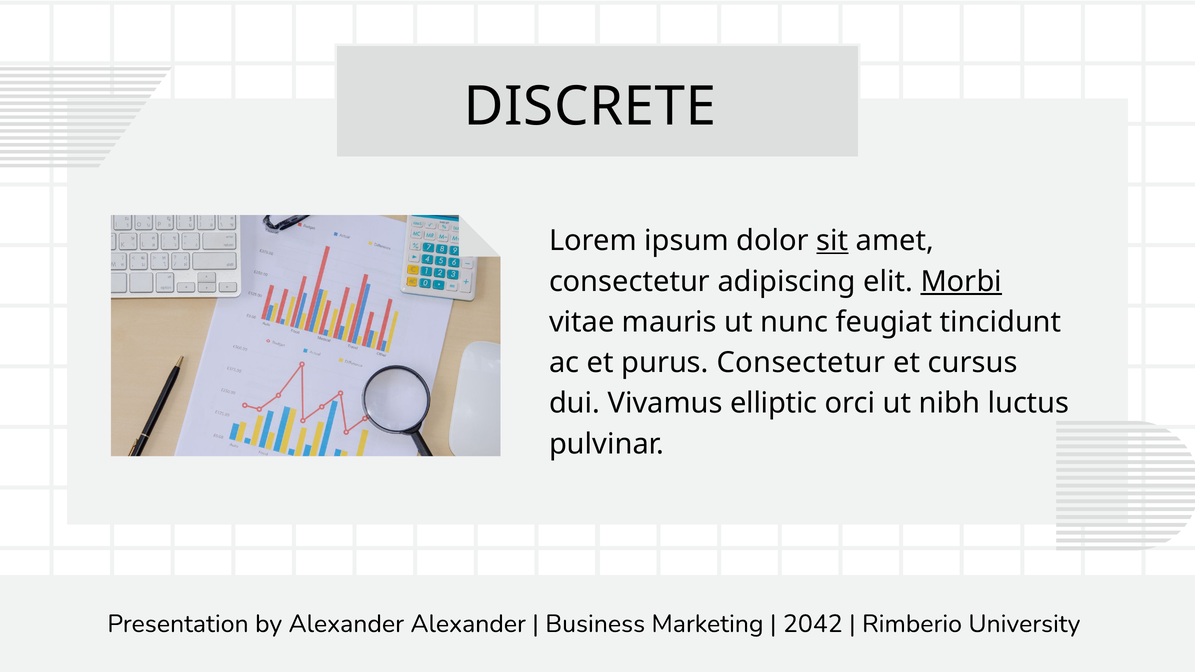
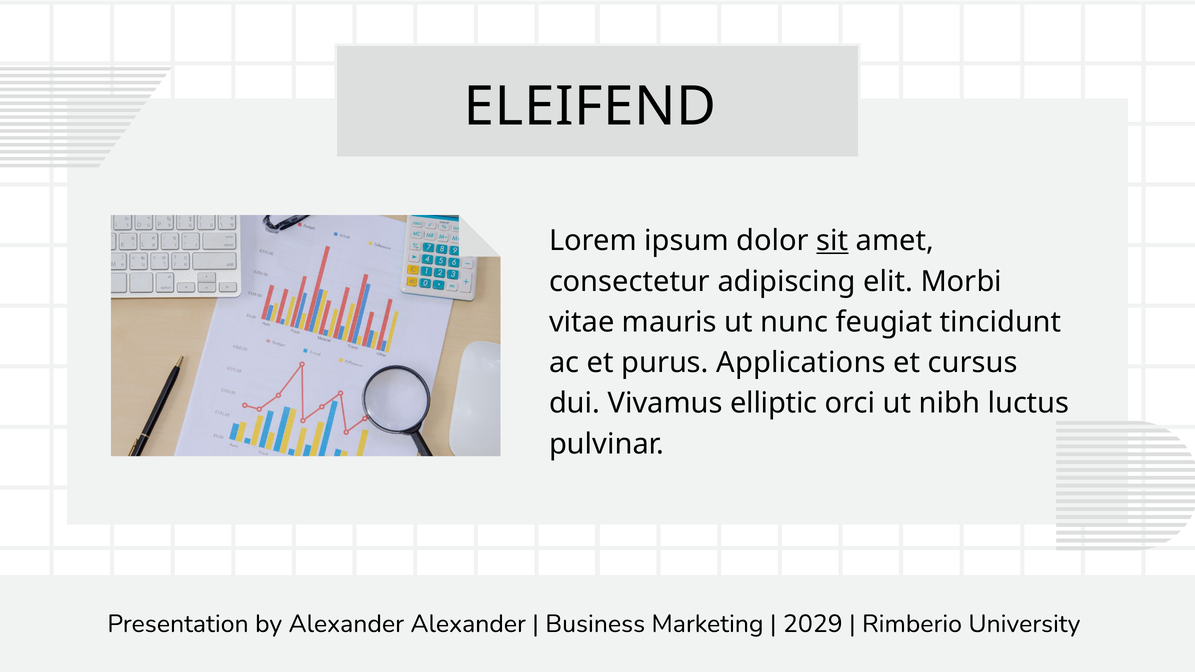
DISCRETE: DISCRETE -> ELEIFEND (590, 107)
Morbi underline: present -> none (961, 282)
purus Consectetur: Consectetur -> Applications (801, 363)
2042: 2042 -> 2029 (813, 624)
